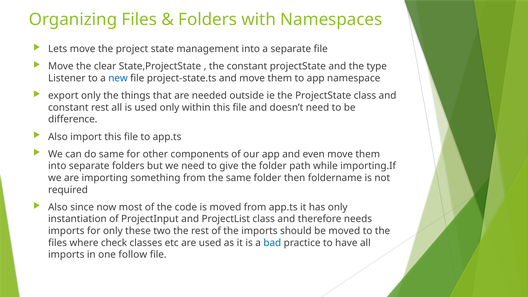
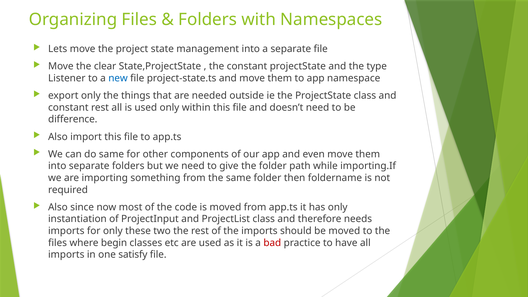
check: check -> begin (114, 243)
bad colour: blue -> red (272, 243)
follow: follow -> satisfy (133, 255)
